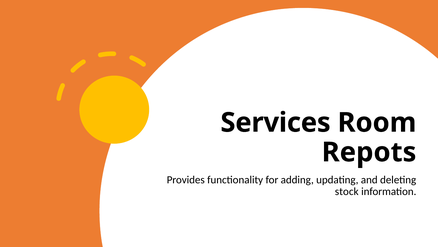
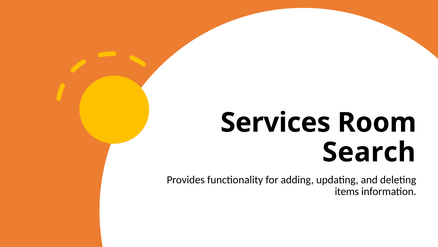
Repots: Repots -> Search (369, 152)
stock: stock -> items (347, 191)
